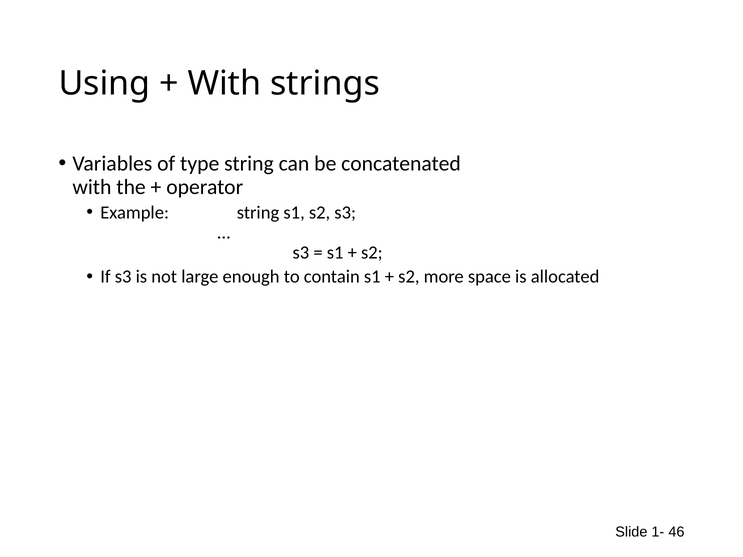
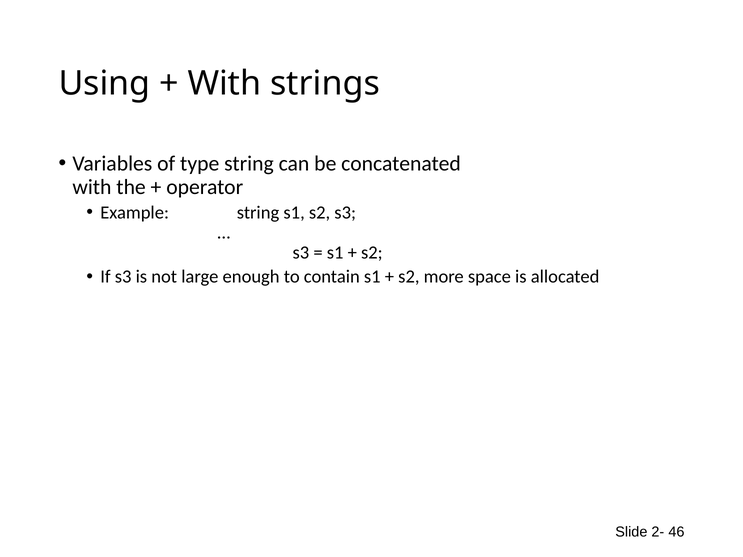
1-: 1- -> 2- (658, 532)
